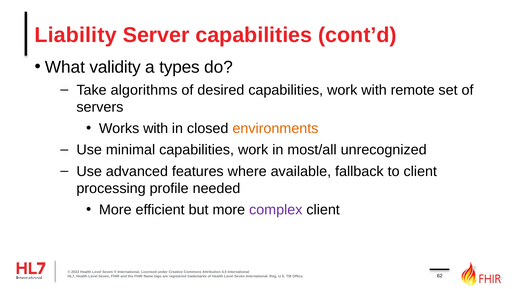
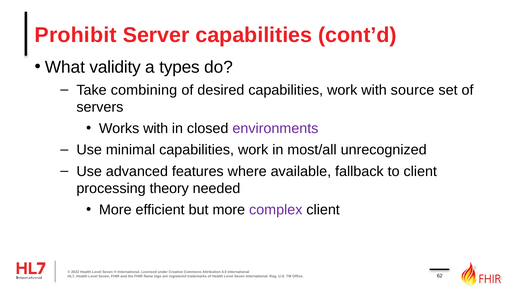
Liability: Liability -> Prohibit (76, 35)
algorithms: algorithms -> combining (144, 90)
remote: remote -> source (413, 90)
environments colour: orange -> purple (275, 129)
profile: profile -> theory (169, 189)
